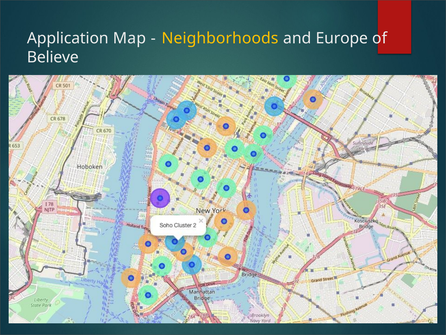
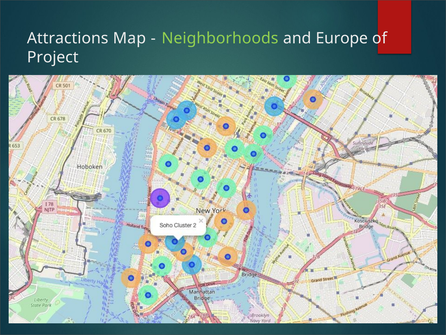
Application: Application -> Attractions (68, 38)
Neighborhoods colour: yellow -> light green (220, 38)
Believe: Believe -> Project (53, 57)
